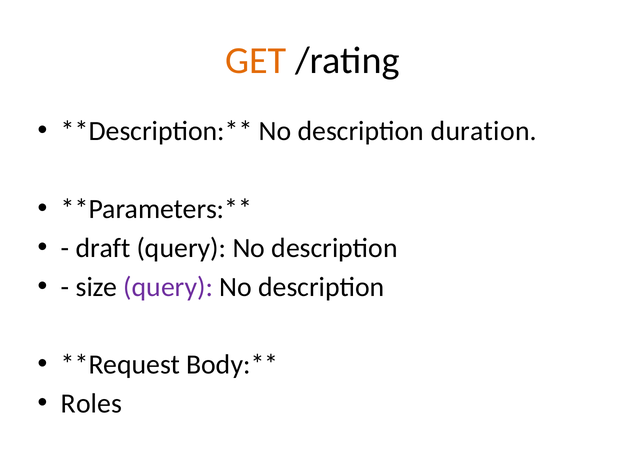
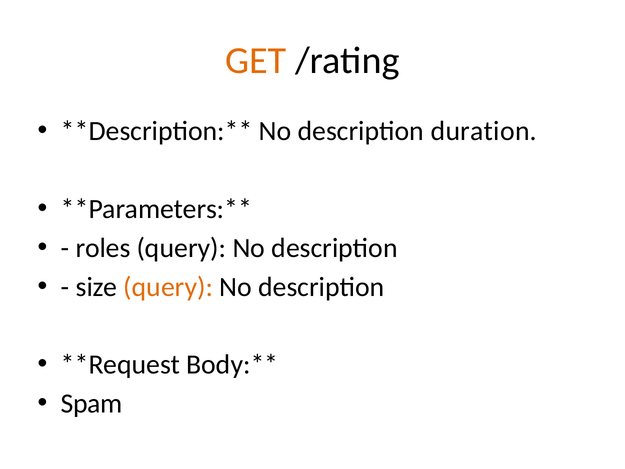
draft: draft -> roles (103, 248)
query colour: purple -> orange (168, 287)
Roles: Roles -> Spam (92, 403)
